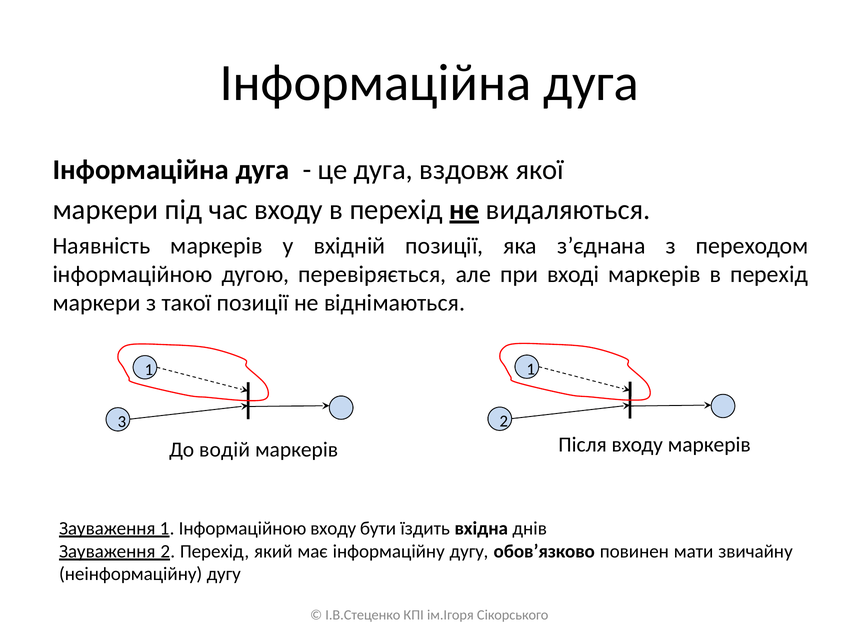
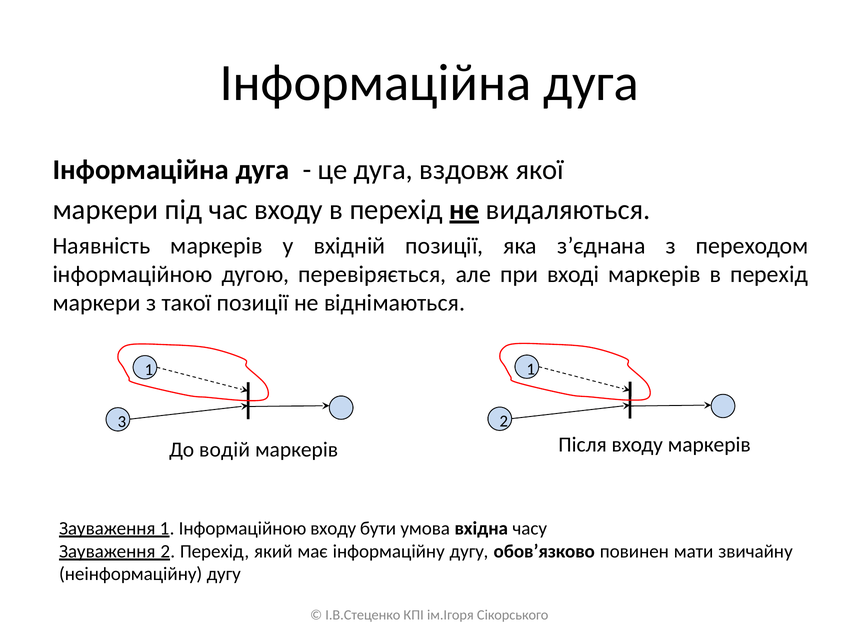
їздить: їздить -> умова (425, 529)
днів: днів -> часу (530, 529)
